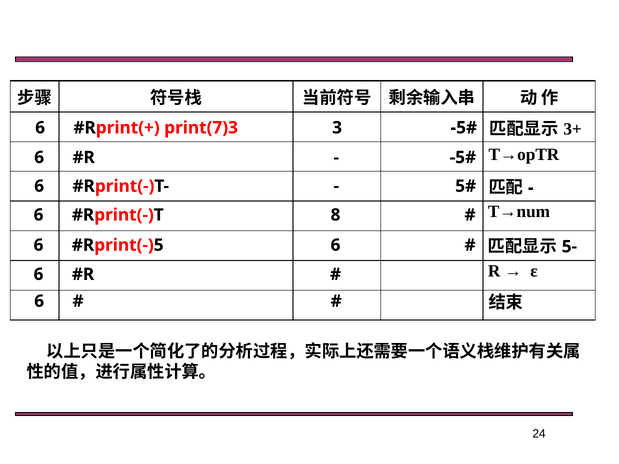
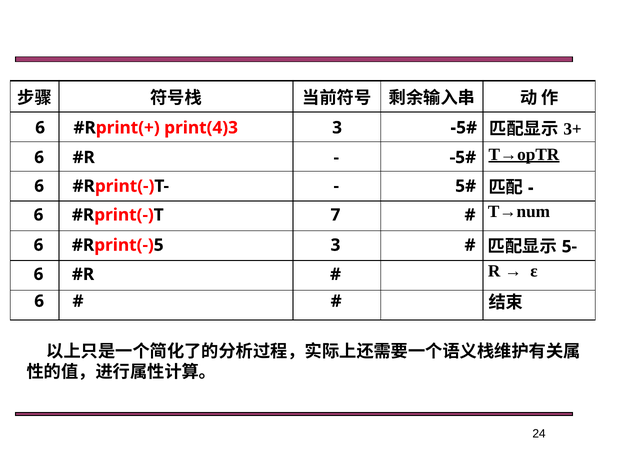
print(7)3: print(7)3 -> print(4)3 (201, 128)
T→opTR underline: none -> present (524, 154)
8: 8 -> 7 (336, 215)
6: 6 -> 3 (336, 245)
